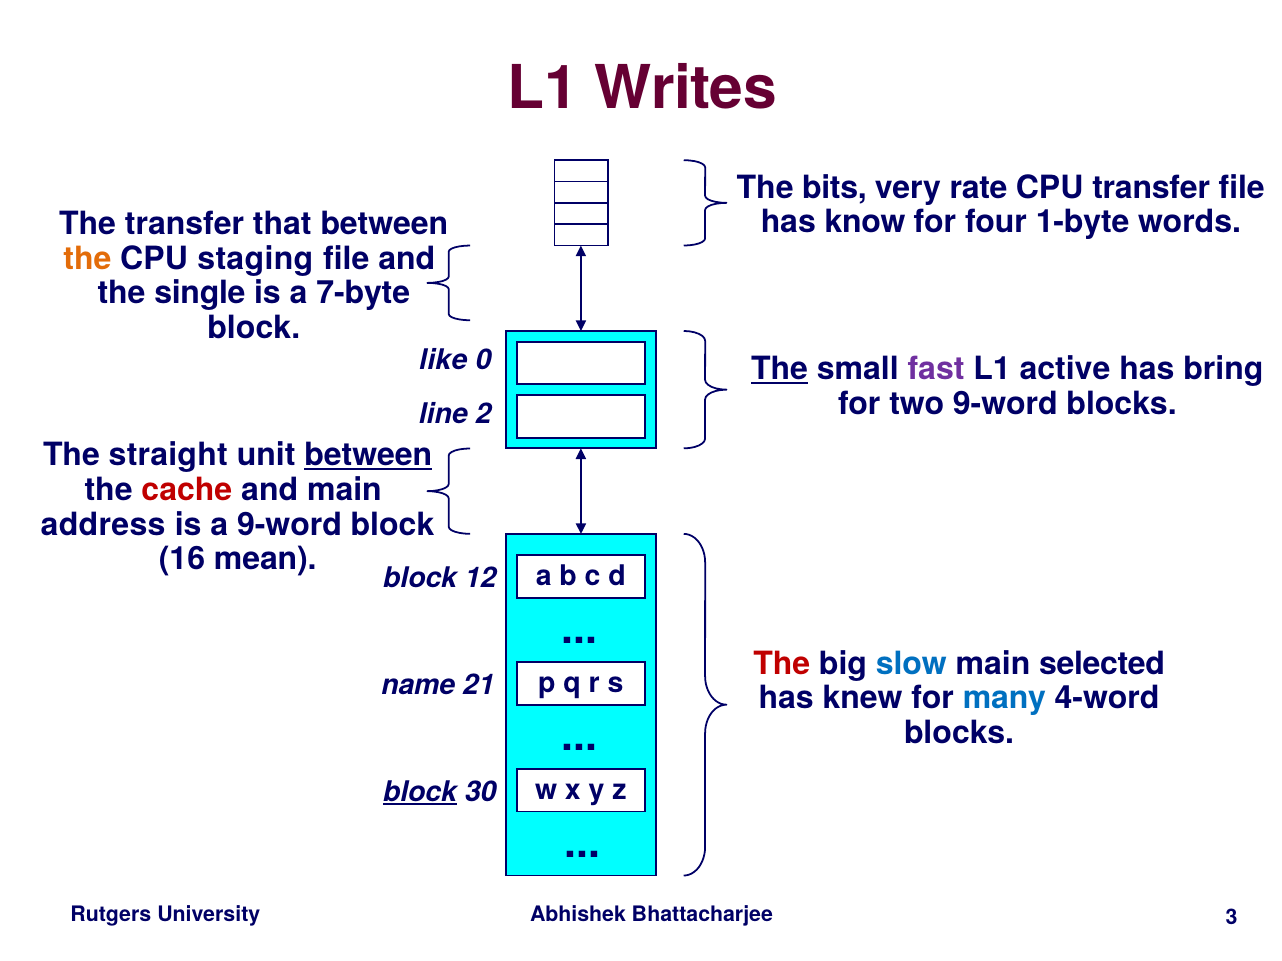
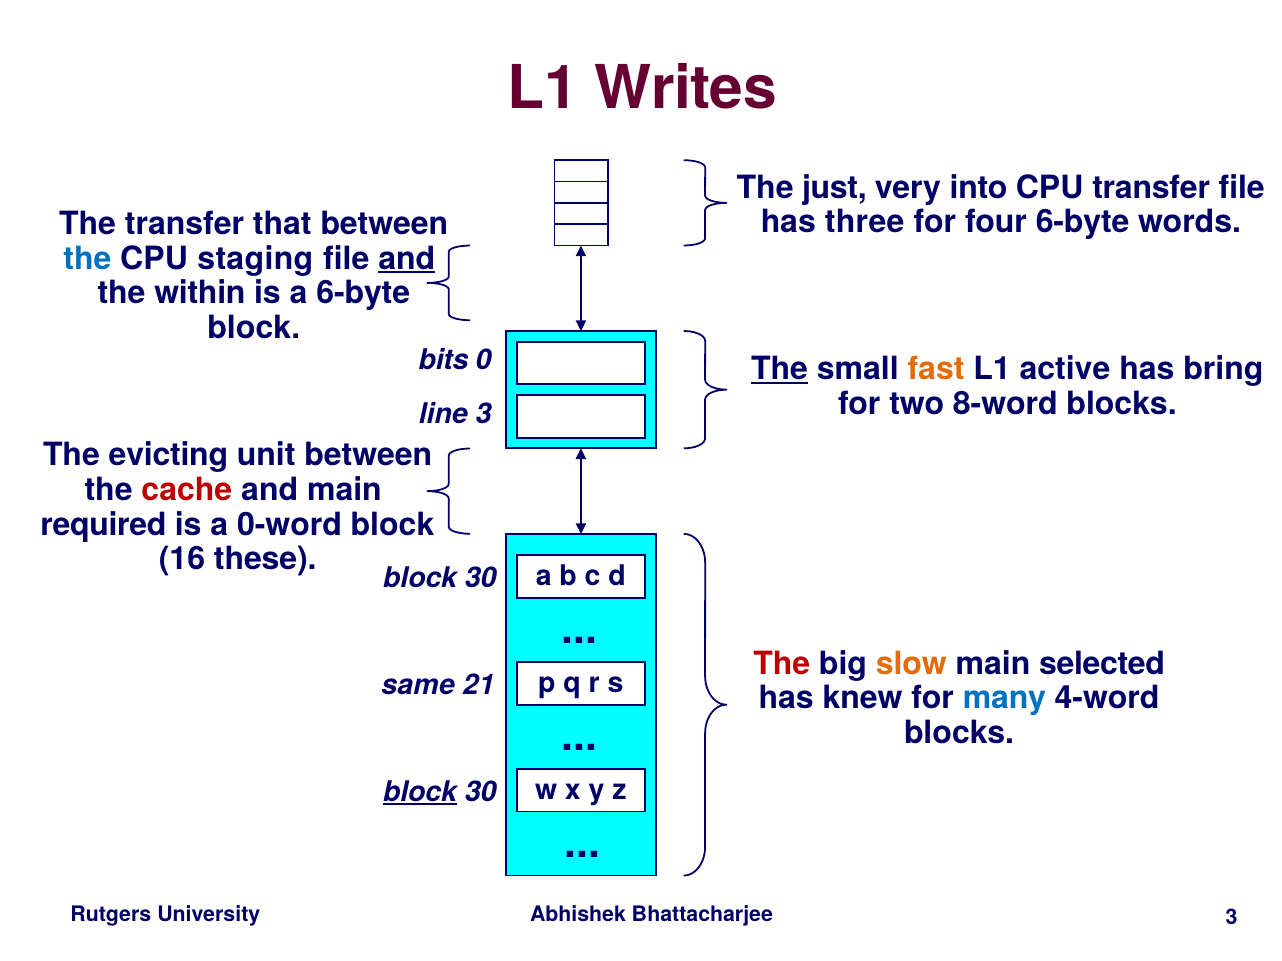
bits: bits -> just (834, 188)
rate: rate -> into (979, 188)
know: know -> three (865, 222)
four 1-byte: 1-byte -> 6-byte (1083, 222)
the colour: orange -> blue (87, 259)
and underline: none -> present (407, 259)
single: single -> within (200, 293)
a 7-byte: 7-byte -> 6-byte (363, 293)
like: like -> bits (444, 361)
fast colour: purple -> orange (936, 369)
two 9-word: 9-word -> 8-word (1005, 404)
line 2: 2 -> 3 (484, 414)
straight: straight -> evicting (168, 456)
between underline: present -> none (368, 456)
address: address -> required (103, 525)
a 9-word: 9-word -> 0-word (289, 525)
mean: mean -> these (265, 559)
12: 12 -> 30 (481, 579)
slow colour: blue -> orange (911, 664)
name: name -> same (418, 686)
